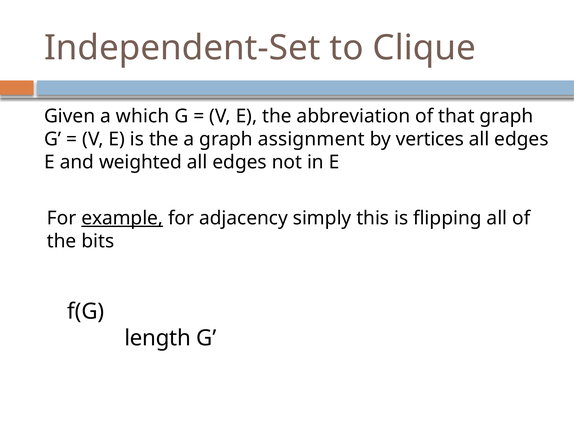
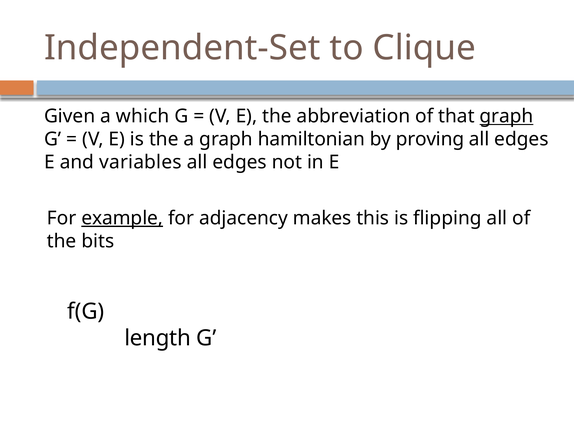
graph underline: none -> present (506, 116)
assignment: assignment -> hamiltonian (311, 139)
vertices: vertices -> proving (430, 139)
weighted: weighted -> variables (140, 162)
simply: simply -> makes (322, 218)
